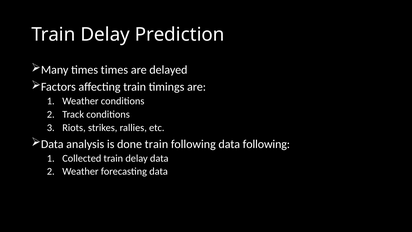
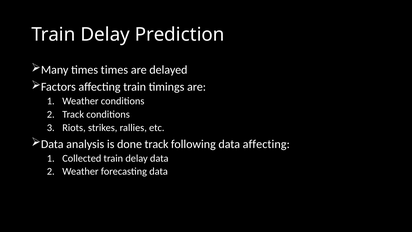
done train: train -> track (157, 144)
data following: following -> affecting (266, 144)
